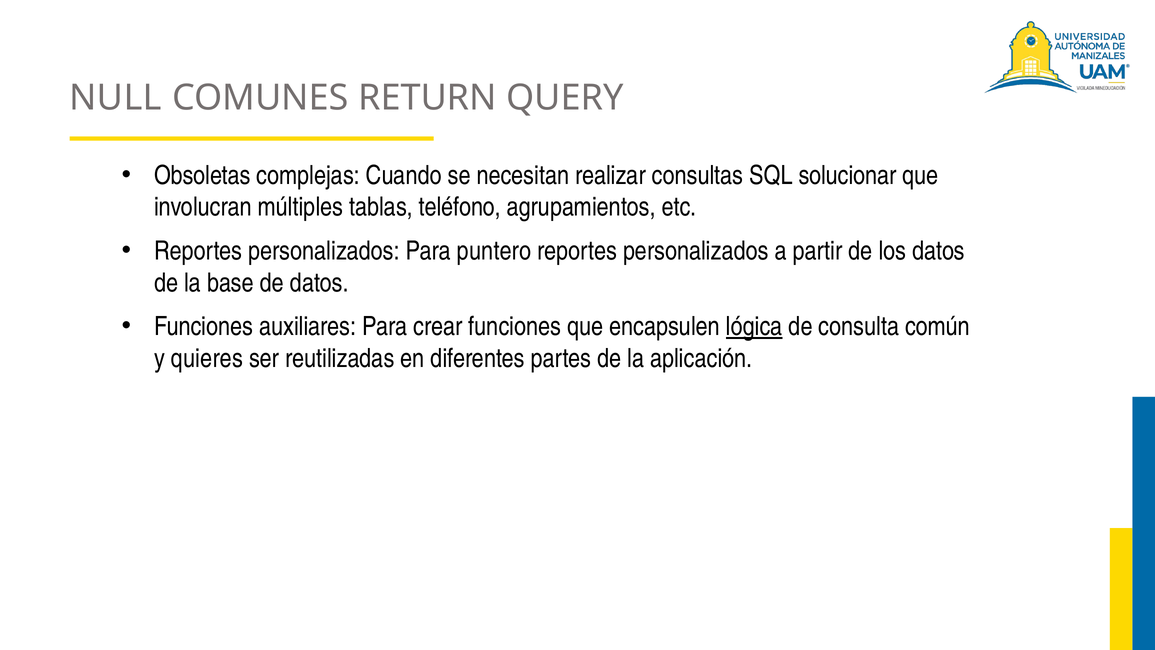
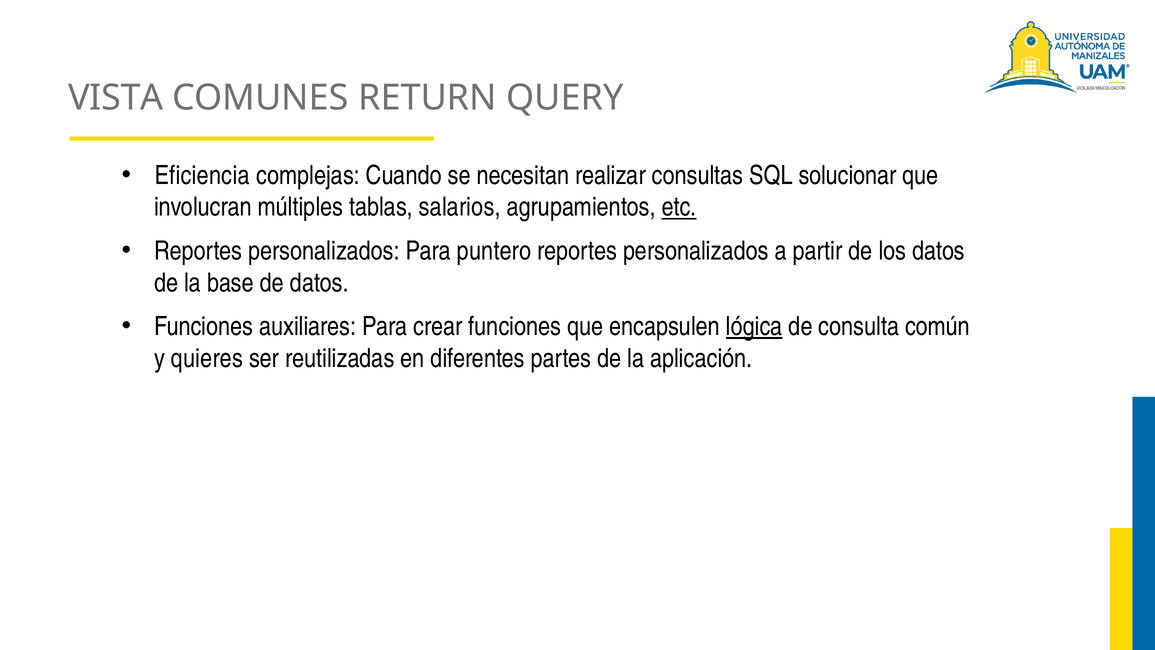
NULL: NULL -> VISTA (116, 98)
Obsoletas: Obsoletas -> Eficiencia (202, 175)
teléfono: teléfono -> salarios (460, 207)
etc underline: none -> present (679, 207)
